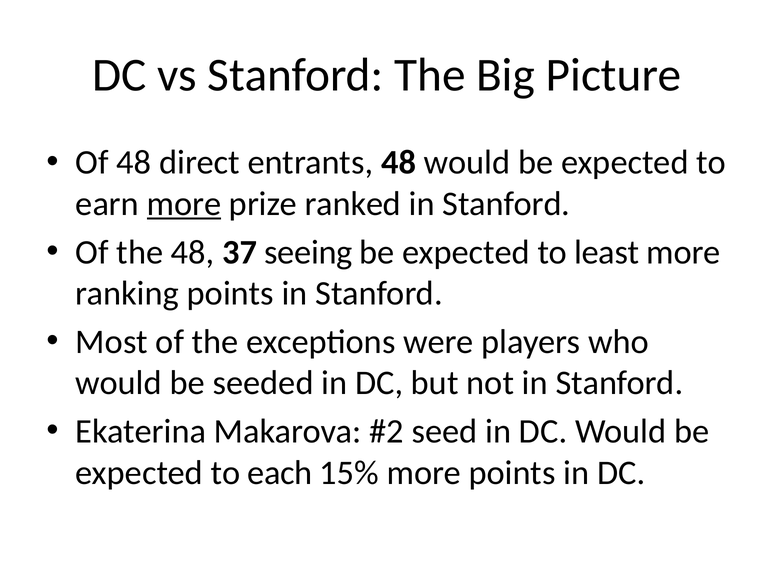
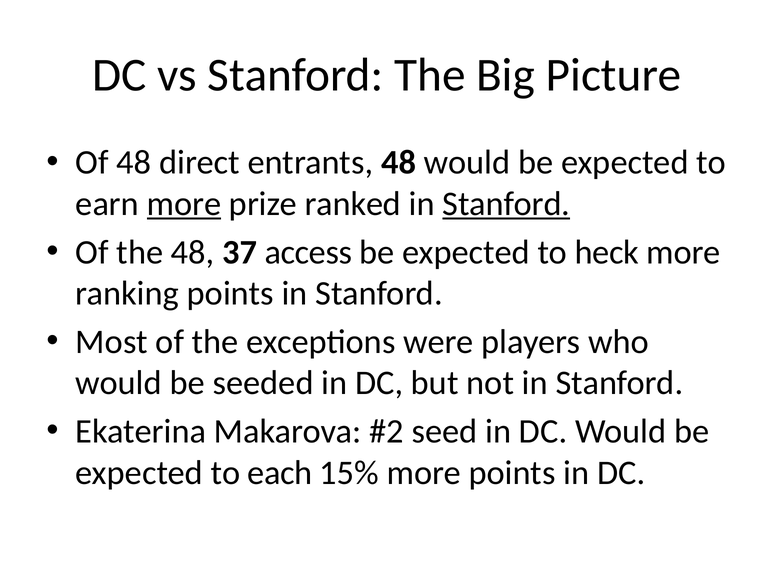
Stanford underline: none -> present (506, 204)
seeing: seeing -> access (308, 252)
least: least -> heck (607, 252)
